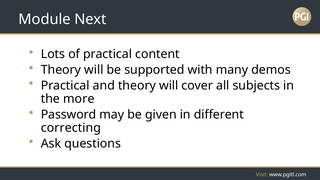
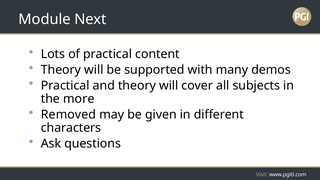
Password: Password -> Removed (68, 115)
correcting: correcting -> characters (71, 128)
